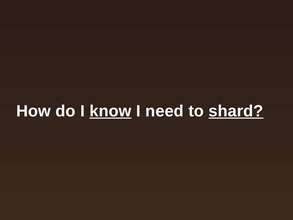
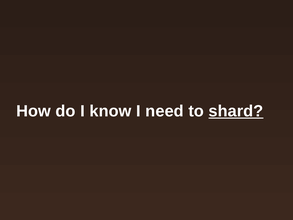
know underline: present -> none (110, 111)
